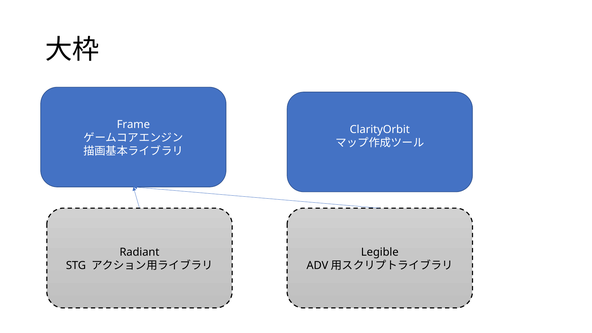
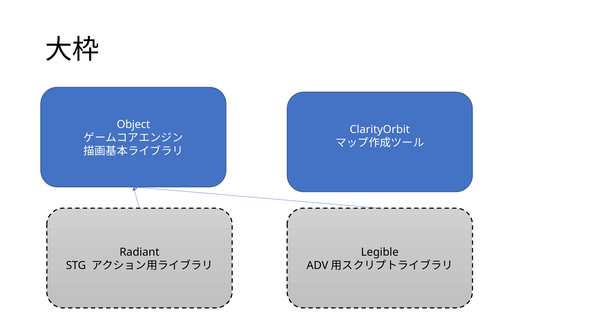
Frame: Frame -> Object (133, 125)
